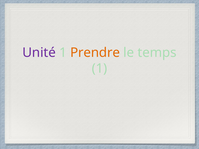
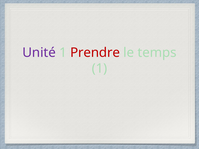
Prendre colour: orange -> red (95, 53)
